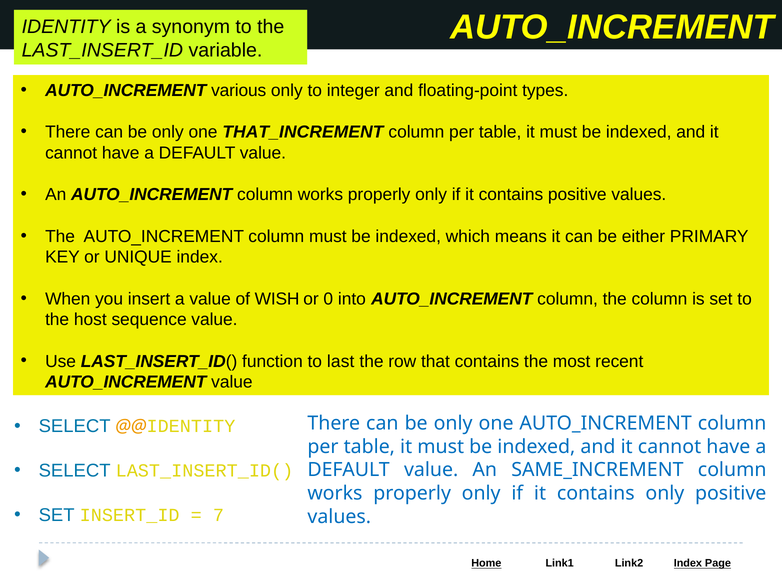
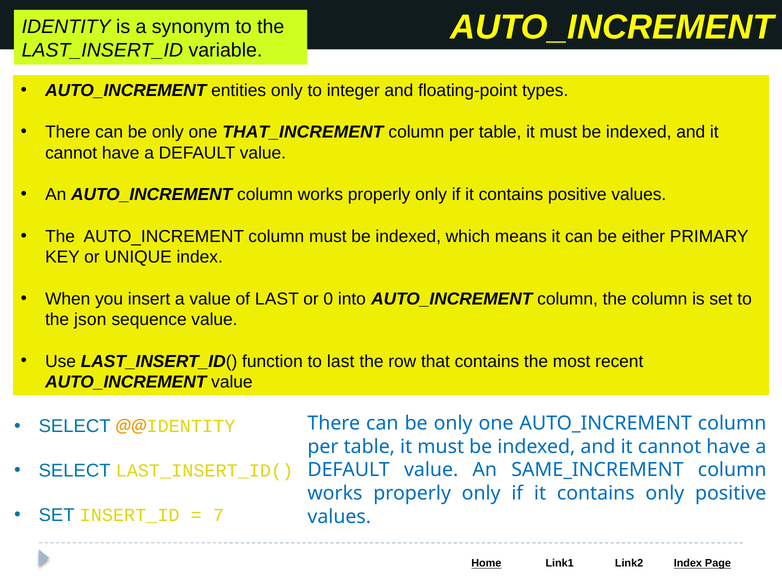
various: various -> entities (239, 91)
of WISH: WISH -> LAST (277, 299)
host: host -> json (90, 320)
